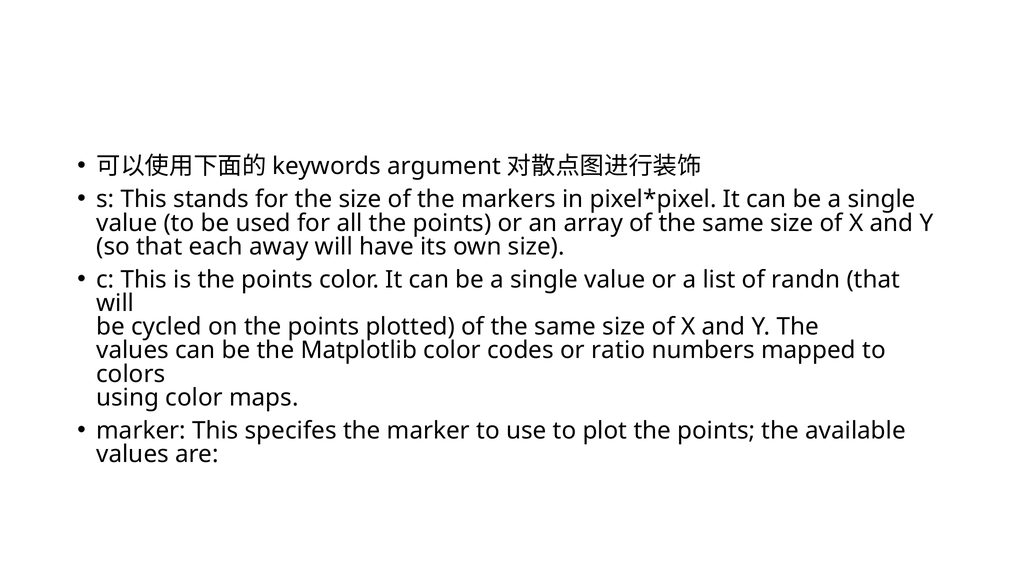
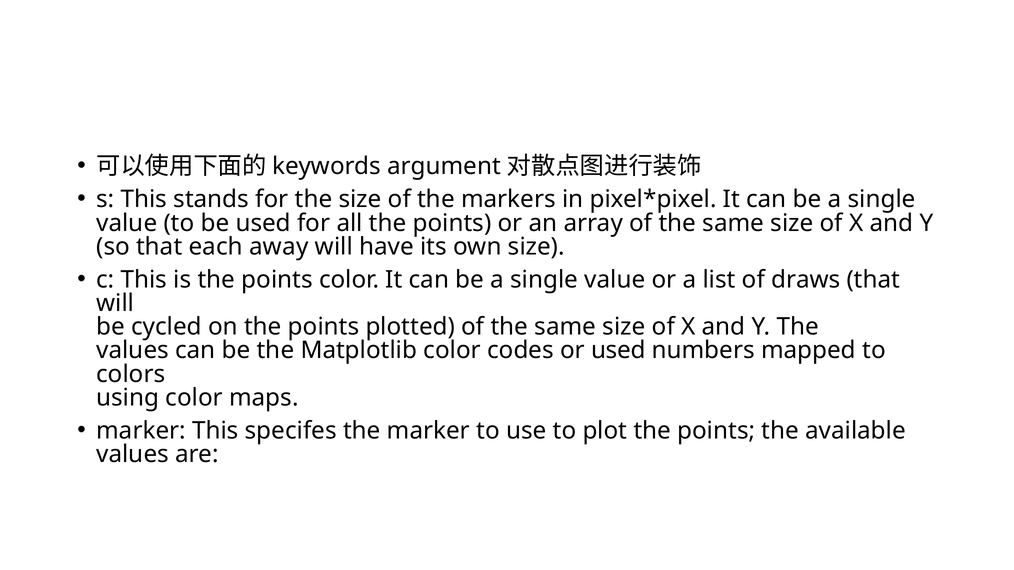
randn: randn -> draws (806, 280)
or ratio: ratio -> used (618, 351)
